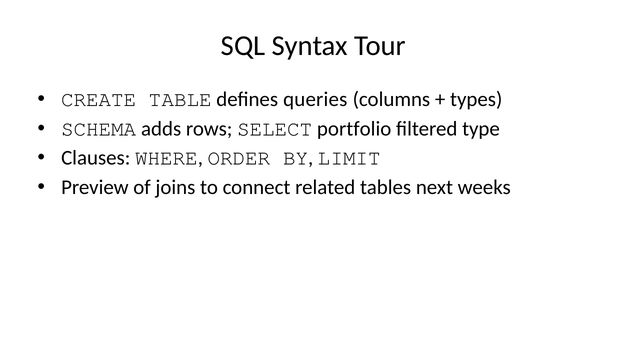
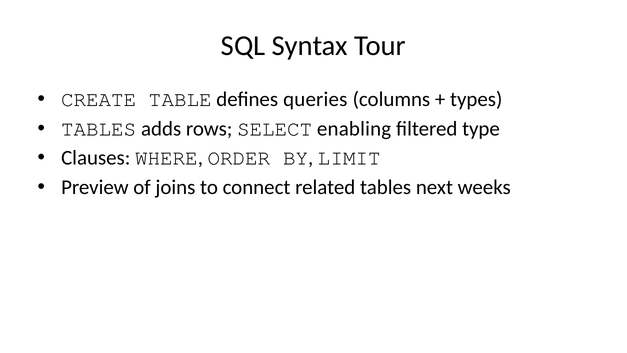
SCHEMA: SCHEMA -> TABLES (99, 129)
portfolio: portfolio -> enabling (354, 129)
